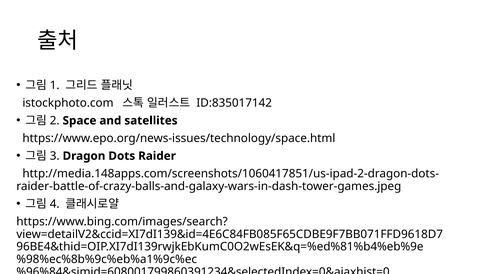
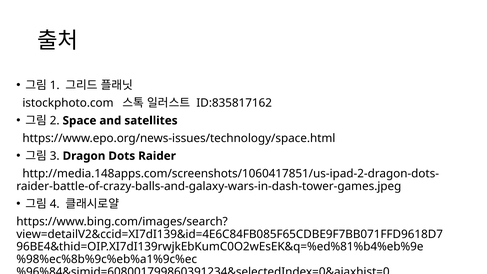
ID:835017142: ID:835017142 -> ID:835817162 (234, 103)
